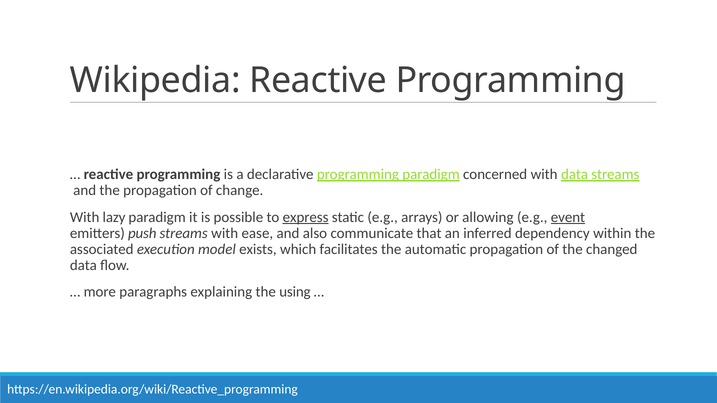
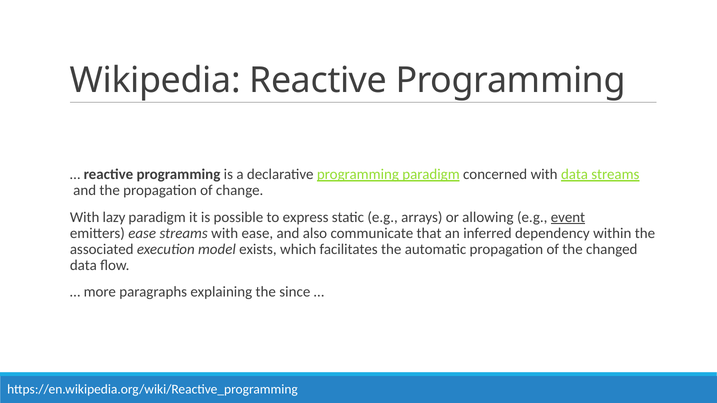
express underline: present -> none (306, 217)
emitters push: push -> ease (142, 233)
using: using -> since (295, 292)
